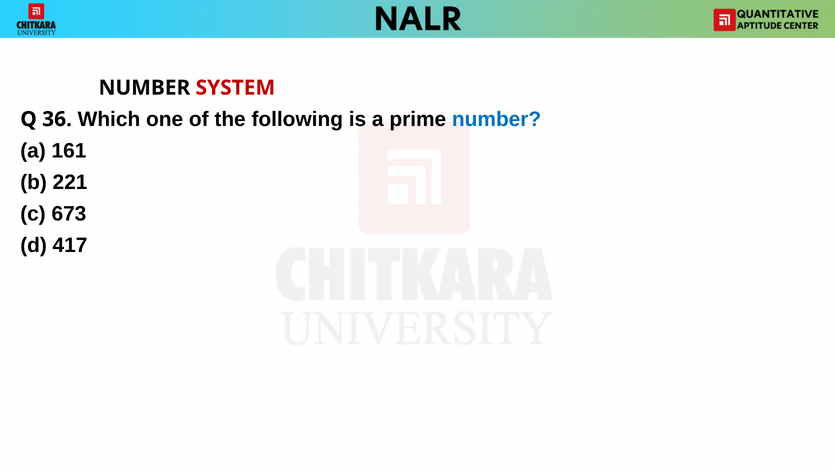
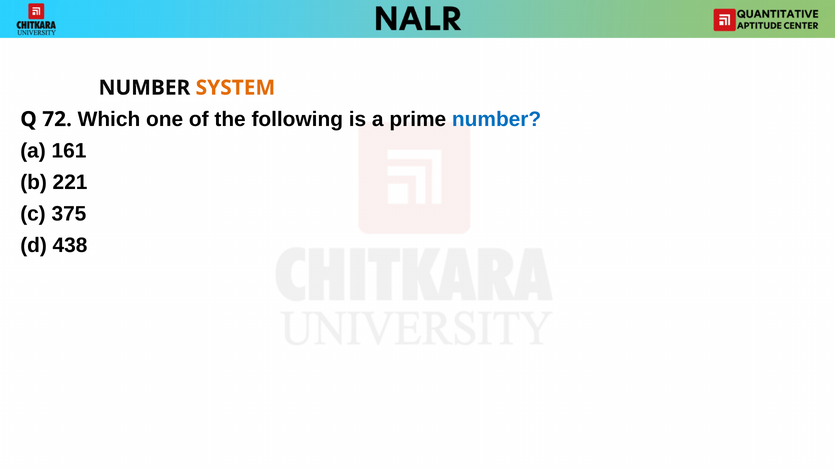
SYSTEM colour: red -> orange (235, 88)
36: 36 -> 72 (57, 119)
673: 673 -> 375 (69, 214)
417: 417 -> 438 (70, 245)
